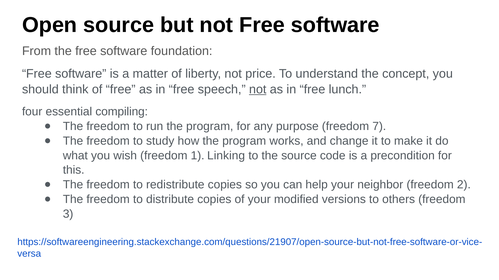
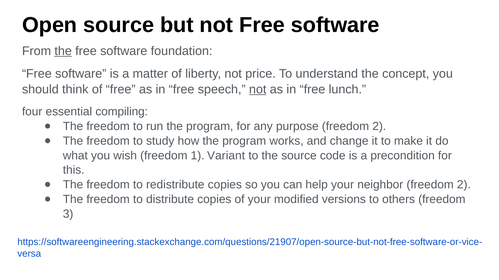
the underline: none -> present (63, 51)
purpose freedom 7: 7 -> 2 (379, 127)
Linking: Linking -> Variant (226, 156)
